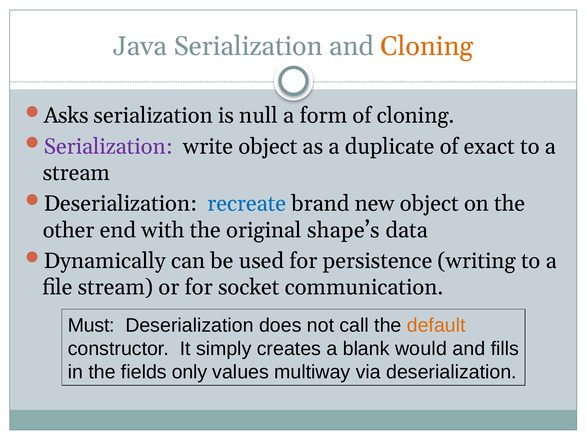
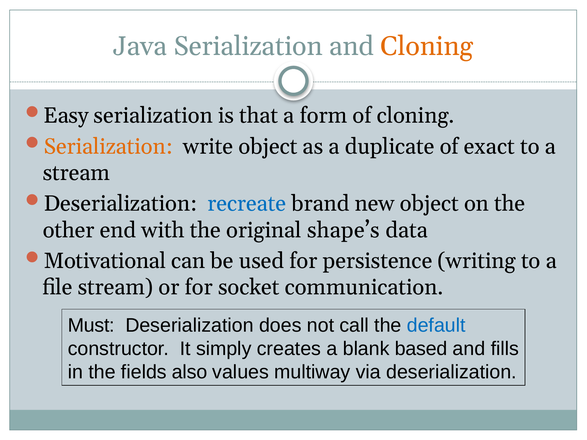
Asks: Asks -> Easy (66, 116)
null: null -> that (259, 116)
Serialization colour: purple -> orange (108, 147)
Dynamically: Dynamically -> Motivational (105, 261)
default colour: orange -> blue (436, 325)
would: would -> based (421, 349)
only: only -> also (190, 372)
